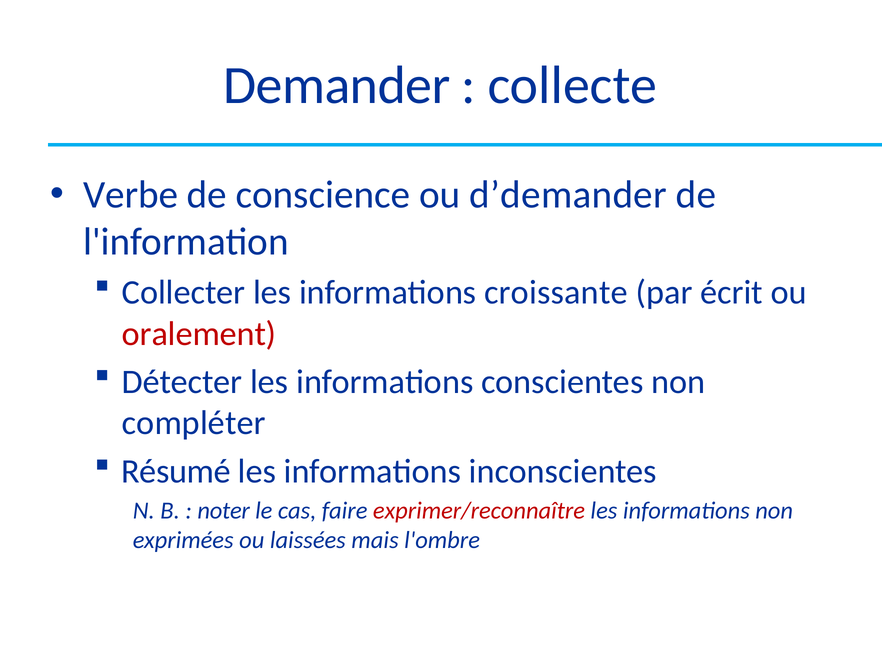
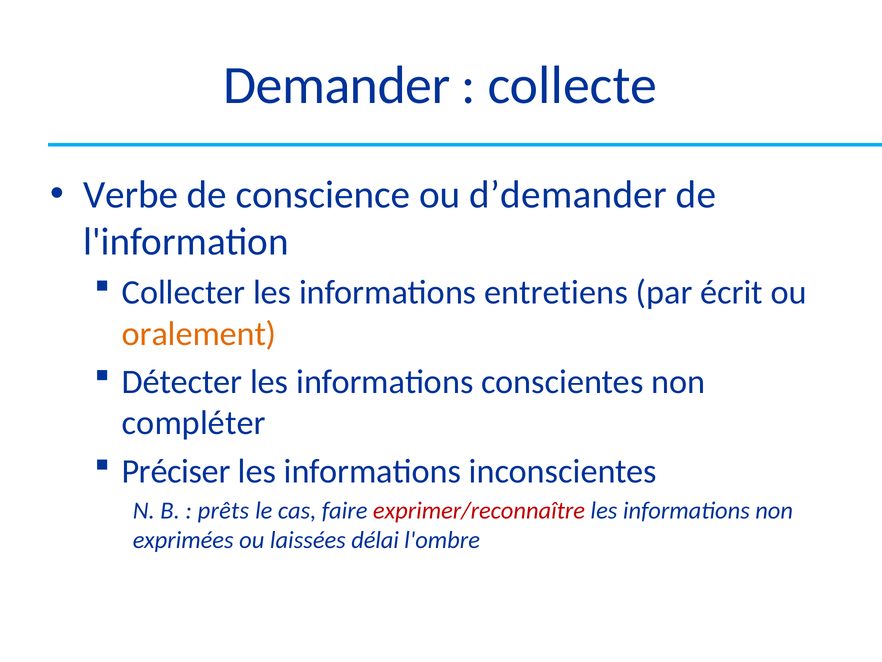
croissante: croissante -> entretiens (556, 292)
oralement colour: red -> orange (199, 334)
Résumé: Résumé -> Préciser (176, 471)
noter: noter -> prêts (223, 510)
mais: mais -> délai (375, 540)
